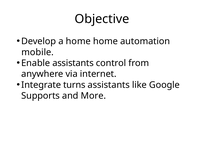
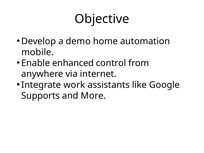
a home: home -> demo (78, 41)
Enable assistants: assistants -> enhanced (73, 63)
turns: turns -> work (74, 85)
